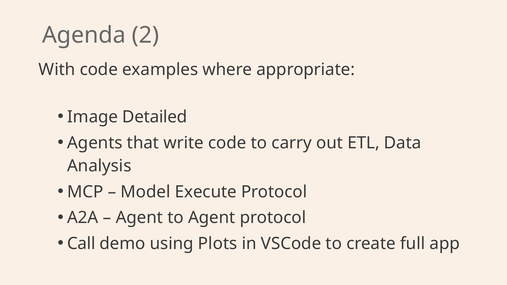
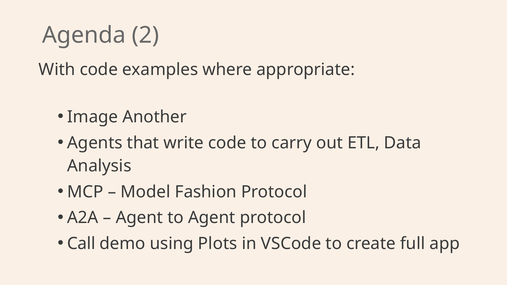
Detailed: Detailed -> Another (155, 117)
Execute: Execute -> Fashion (206, 192)
